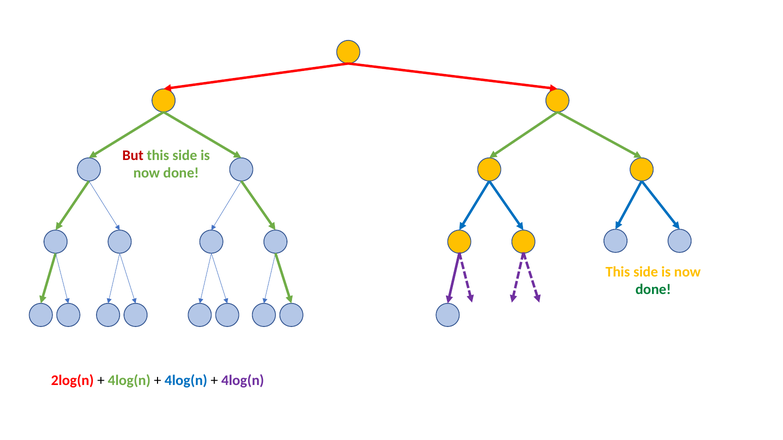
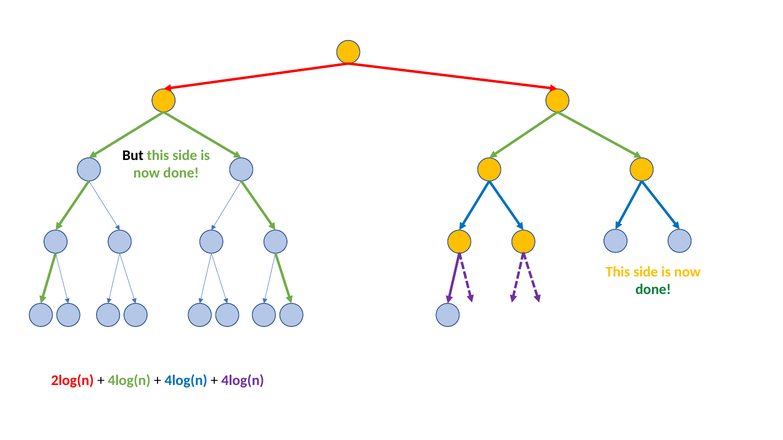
But colour: red -> black (133, 156)
